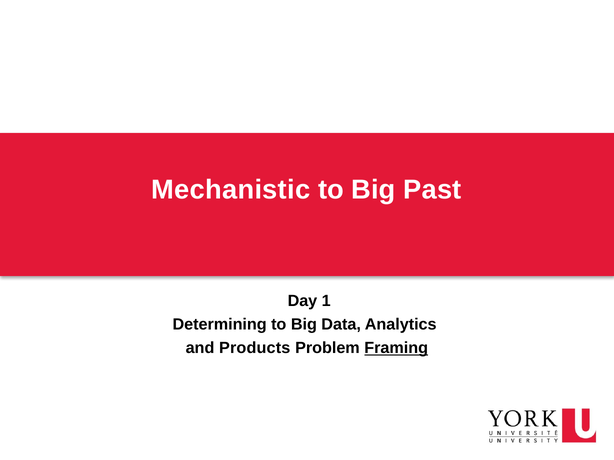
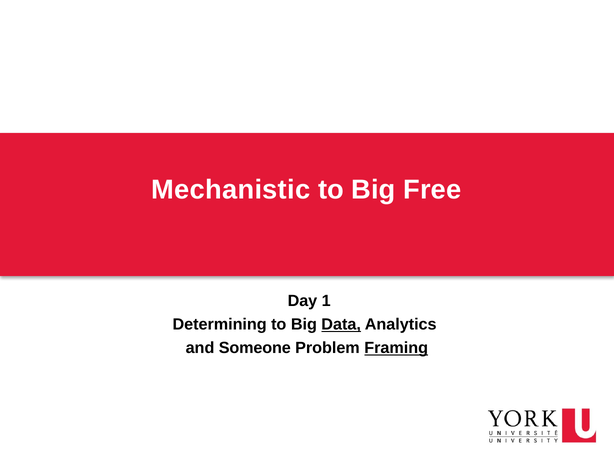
Past: Past -> Free (432, 190)
Data underline: none -> present (341, 325)
Products: Products -> Someone (255, 348)
